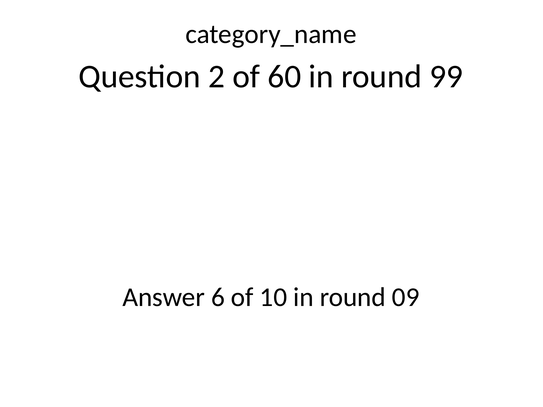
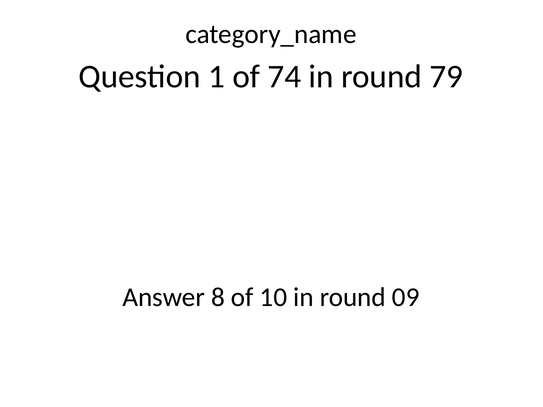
2: 2 -> 1 (217, 77)
60: 60 -> 74 (284, 77)
99: 99 -> 79 (446, 77)
6: 6 -> 8 (218, 297)
